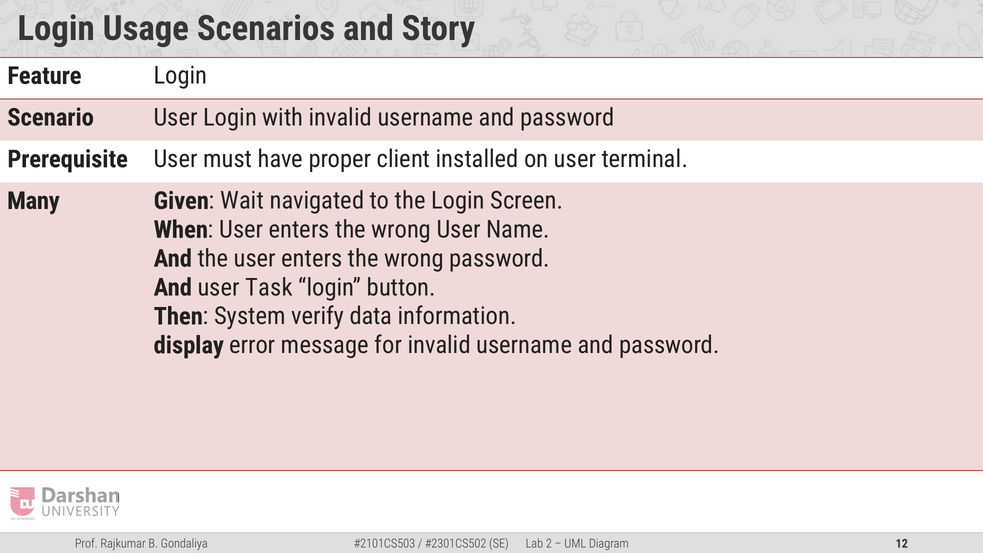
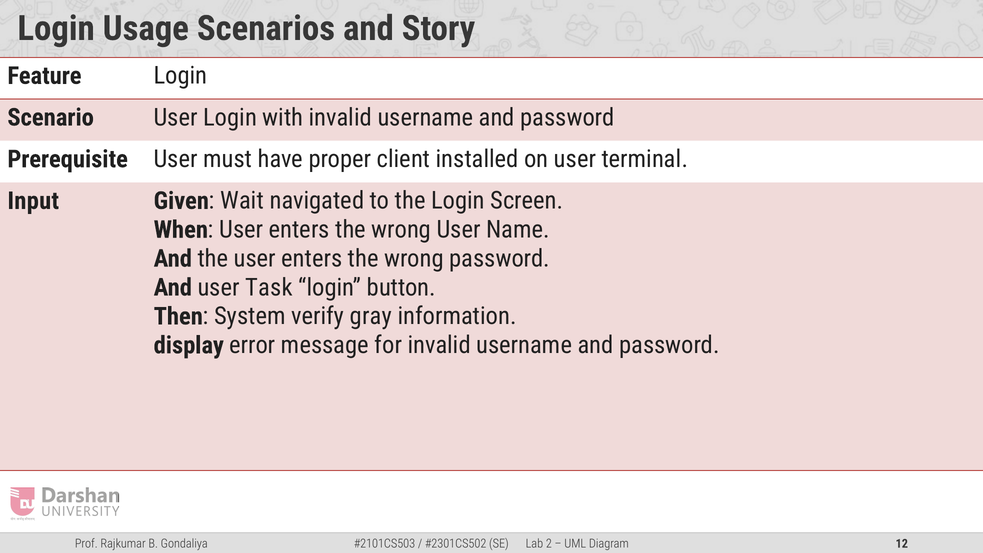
Many: Many -> Input (33, 201)
data: data -> gray (371, 316)
